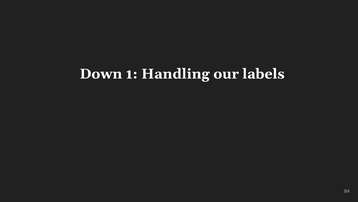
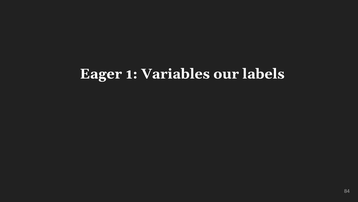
Down: Down -> Eager (101, 74)
Handling: Handling -> Variables (176, 74)
